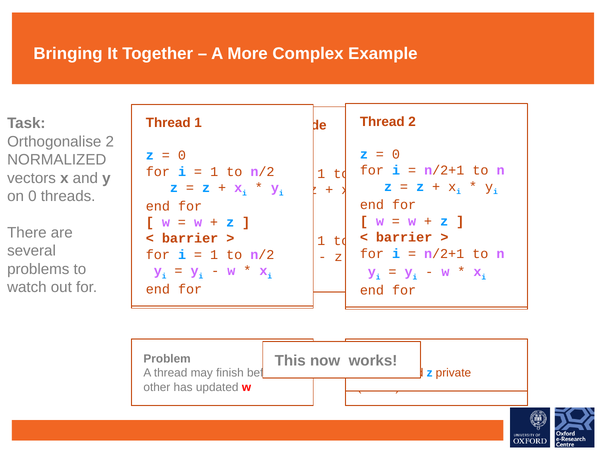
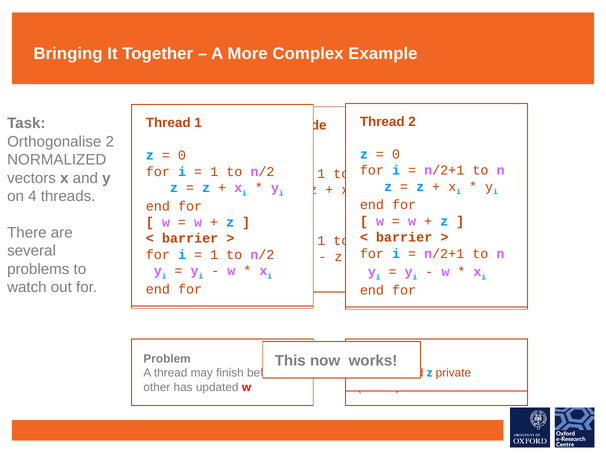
on 0: 0 -> 4 (32, 196)
